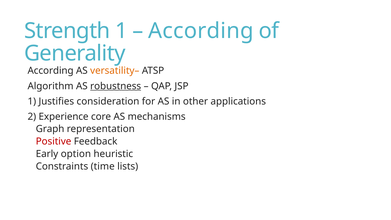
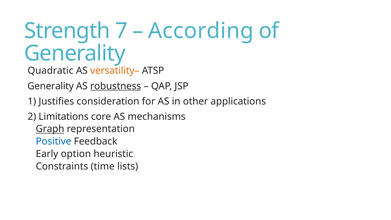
Strength 1: 1 -> 7 (121, 31)
According: According -> Quadratic (51, 71)
Algorithm: Algorithm -> Generality (51, 86)
Experience: Experience -> Limitations (64, 117)
Graph underline: none -> present (50, 129)
Positive colour: red -> blue (54, 141)
